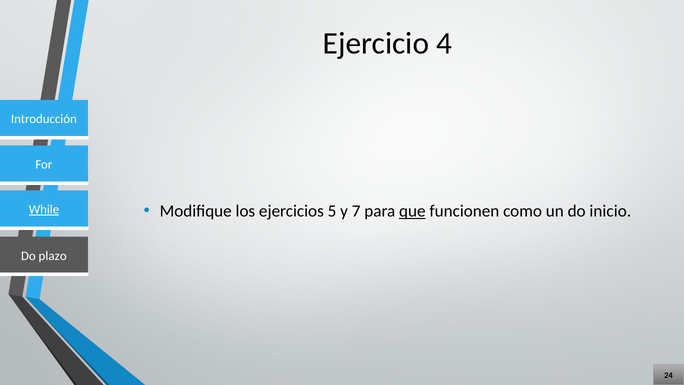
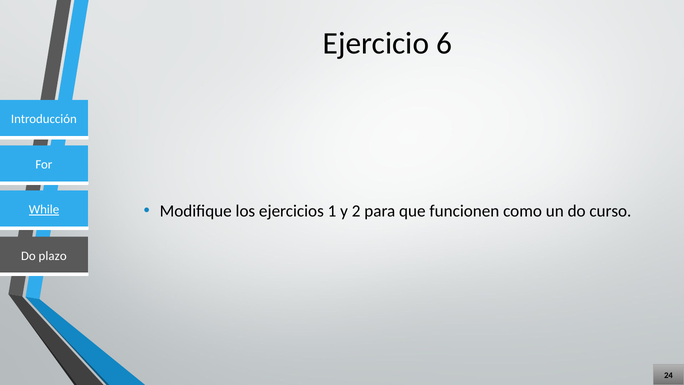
4: 4 -> 6 (444, 43)
5: 5 -> 1 (332, 211)
7: 7 -> 2 (356, 211)
que underline: present -> none (412, 211)
inicio: inicio -> curso (610, 211)
